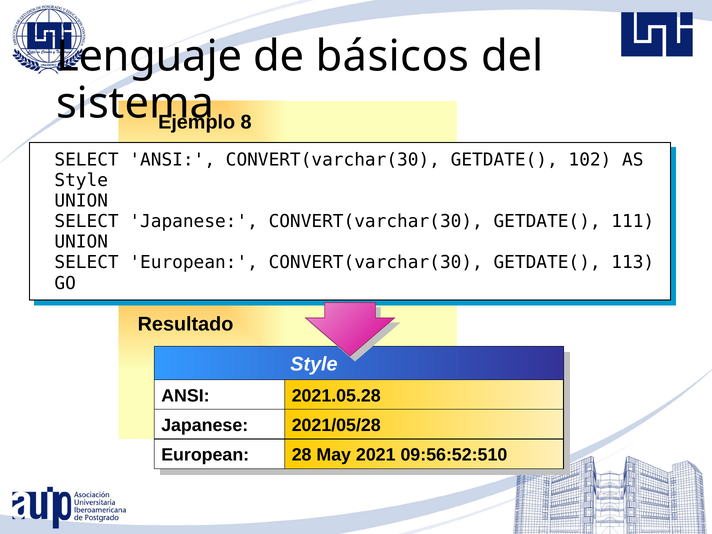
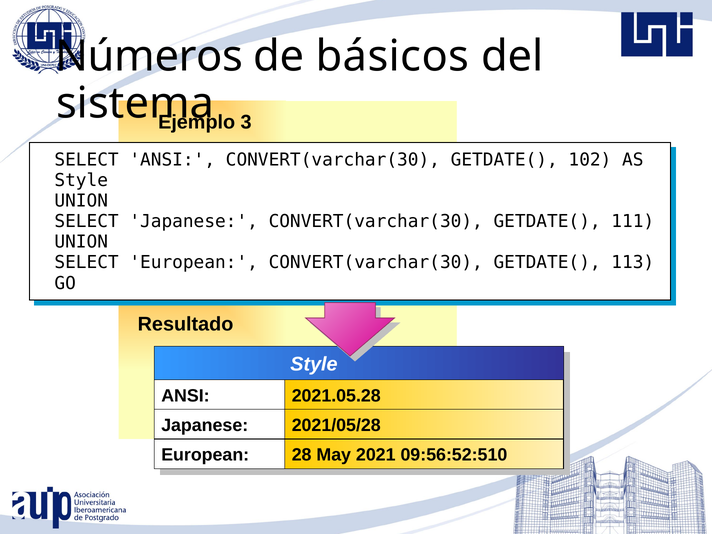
Lenguaje: Lenguaje -> Números (149, 56)
8: 8 -> 3 (246, 122)
